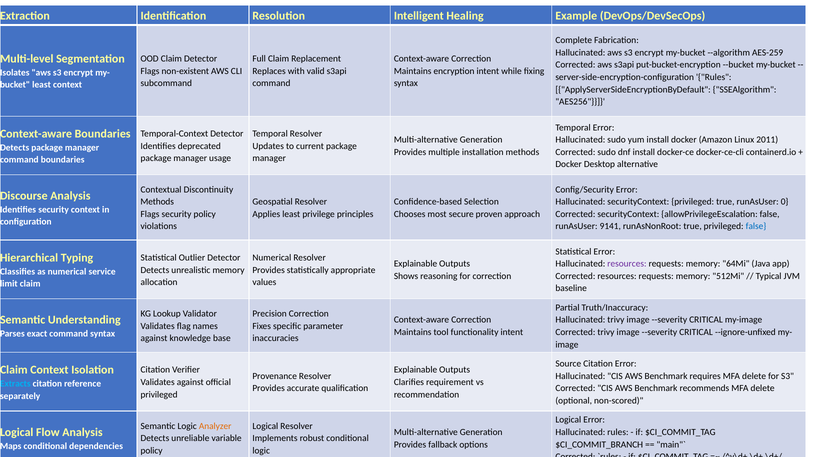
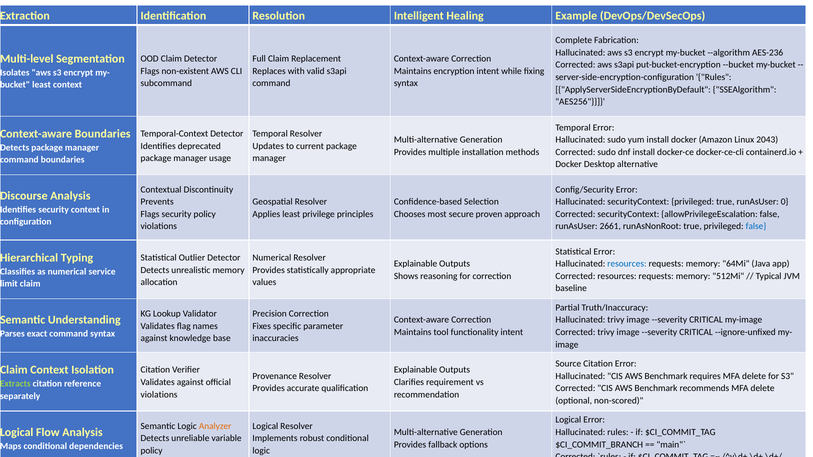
AES-259: AES-259 -> AES-236 (768, 53)
2011: 2011 -> 2043 (767, 140)
Methods: Methods -> Prevents (157, 202)
9141: 9141 -> 2661 (610, 227)
resources colour: purple -> blue (627, 264)
Extracts colour: light blue -> light green (15, 384)
privileged: privileged -> violations (159, 395)
